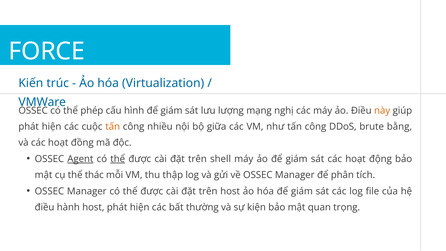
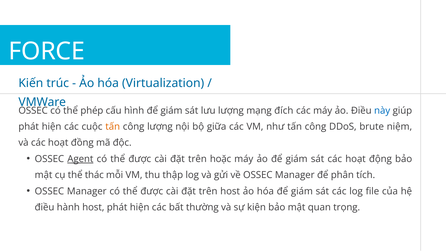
nghị: nghị -> đích (284, 110)
này colour: orange -> blue (382, 110)
công nhiều: nhiều -> lượng (160, 127)
bằng: bằng -> niệm (399, 127)
thể underline: present -> none (118, 159)
shell: shell -> hoặc (221, 159)
